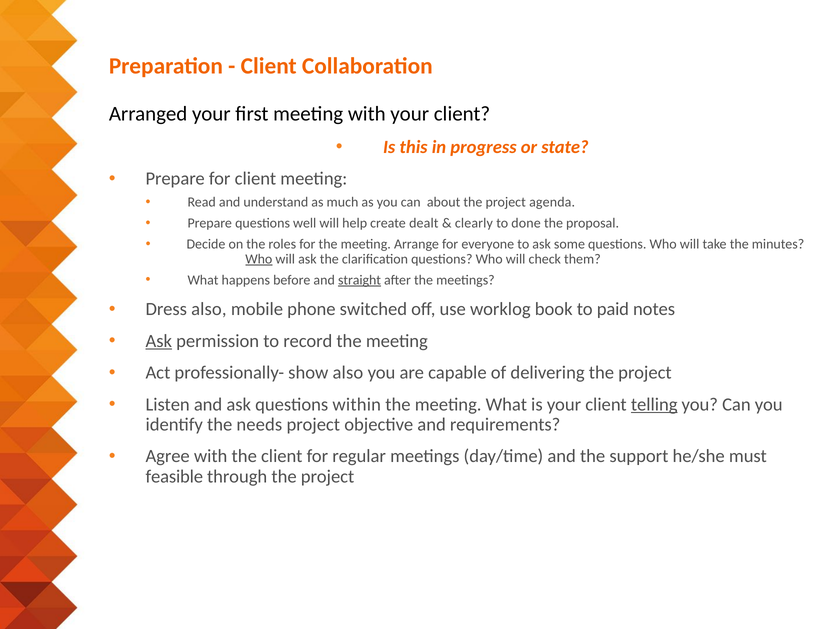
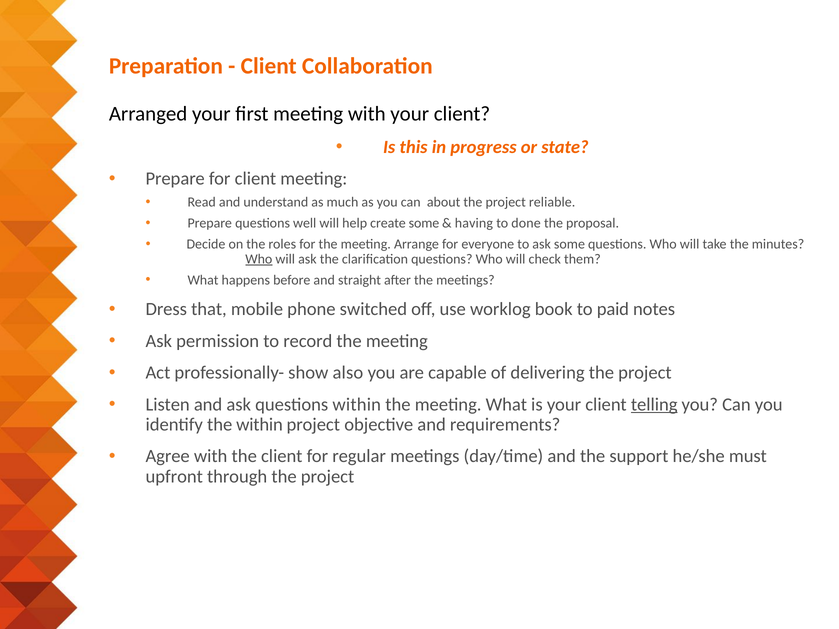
agenda: agenda -> reliable (552, 202)
create dealt: dealt -> some (424, 223)
clearly: clearly -> having (474, 223)
straight underline: present -> none (360, 280)
Dress also: also -> that (209, 309)
Ask underline: present -> none (159, 341)
the needs: needs -> within (260, 425)
feasible: feasible -> upfront (174, 477)
